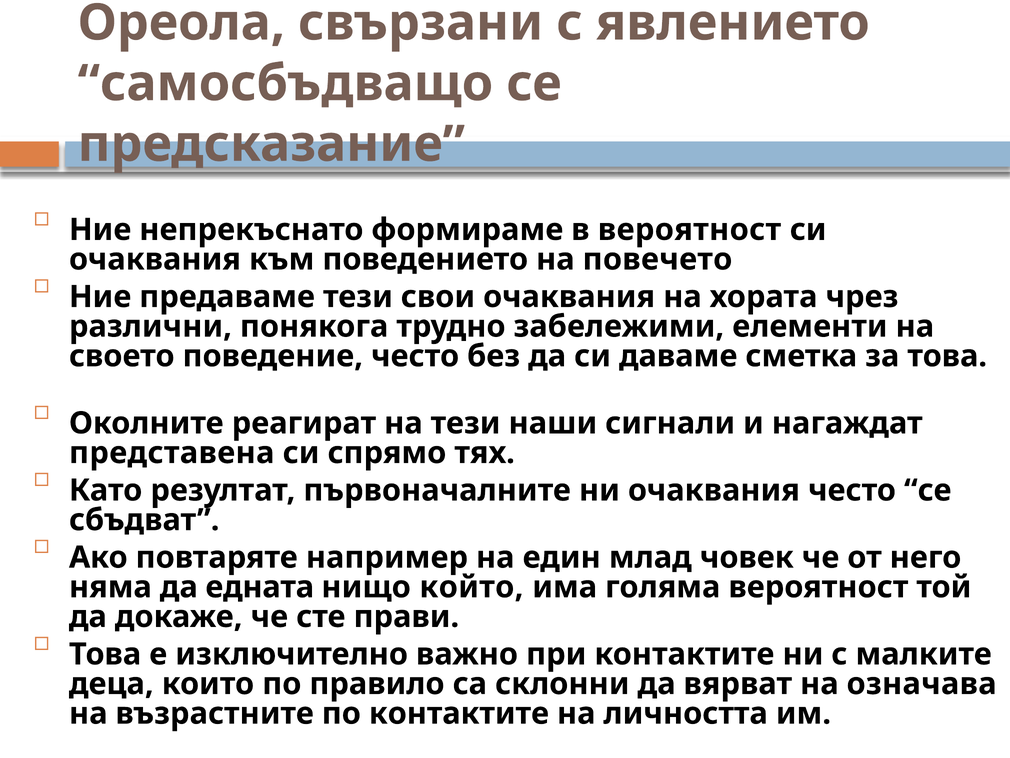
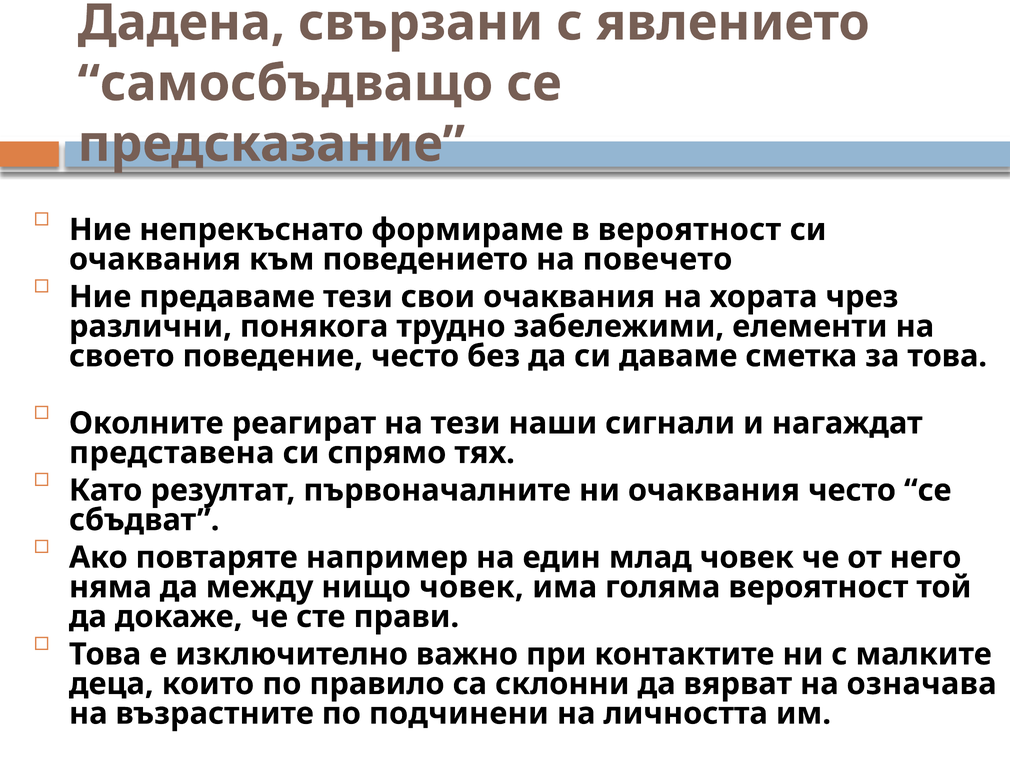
Ореола: Ореола -> Дадена (181, 23)
едната: едната -> между (260, 587)
нищо който: който -> човек (471, 587)
по контактите: контактите -> подчинени (459, 713)
